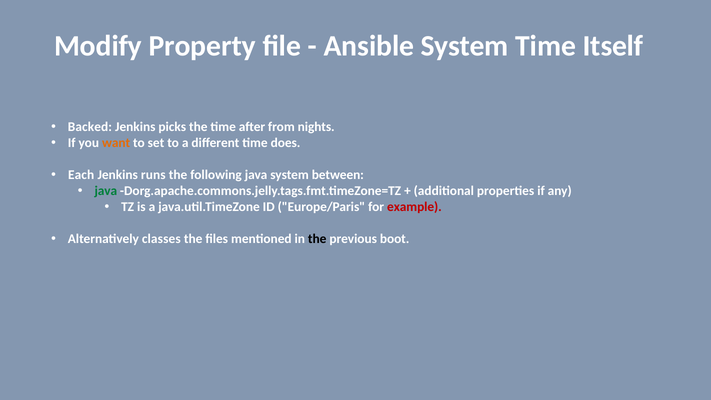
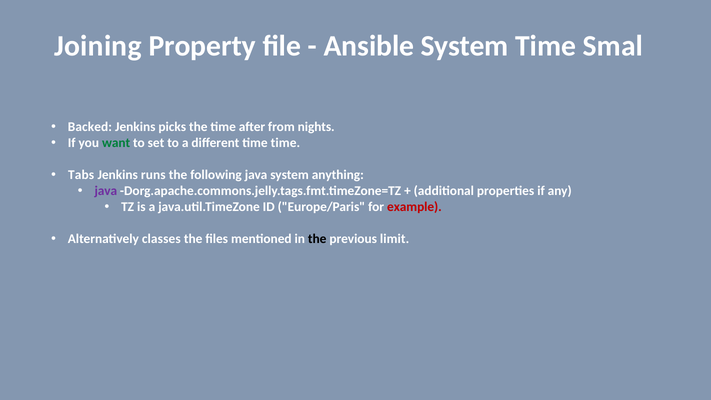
Modify: Modify -> Joining (98, 46)
Itself: Itself -> Smal (613, 46)
want colour: orange -> green (116, 143)
time does: does -> time (285, 143)
Each: Each -> Tabs (81, 175)
between: between -> anything (338, 175)
java colour: green -> purple (106, 191)
boot: boot -> limit (395, 239)
